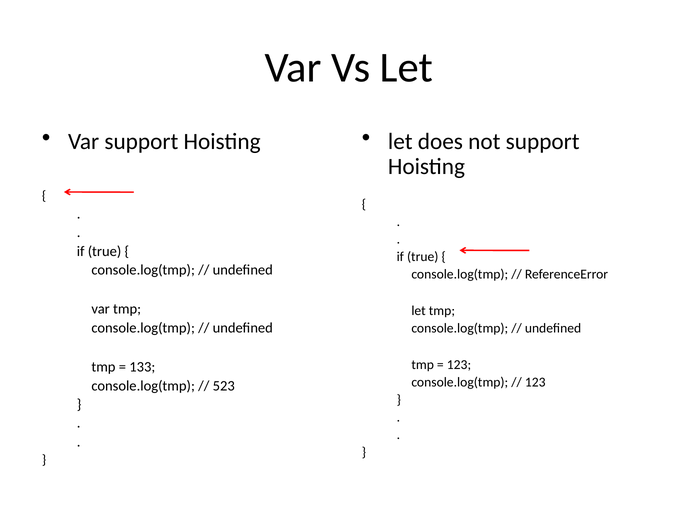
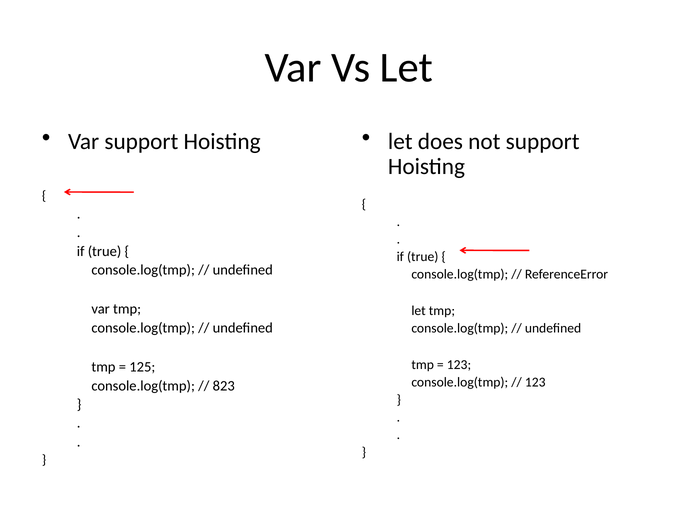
133: 133 -> 125 (142, 367)
523: 523 -> 823 (224, 385)
